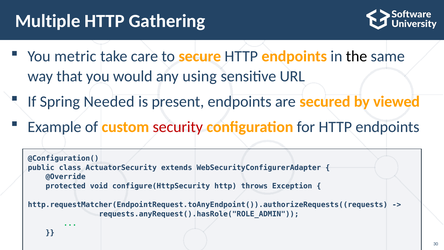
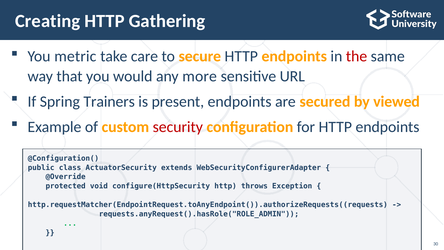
Multiple: Multiple -> Creating (48, 21)
the colour: black -> red (357, 56)
using: using -> more (200, 76)
Needed: Needed -> Trainers (109, 101)
